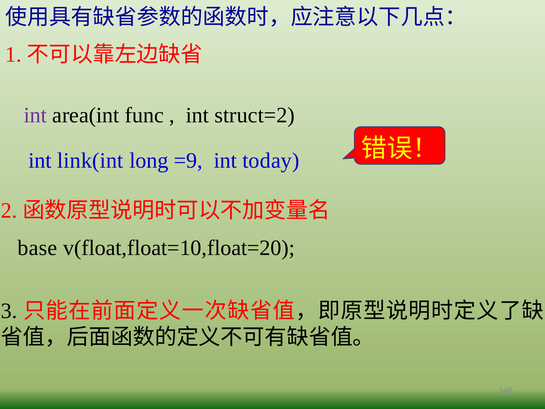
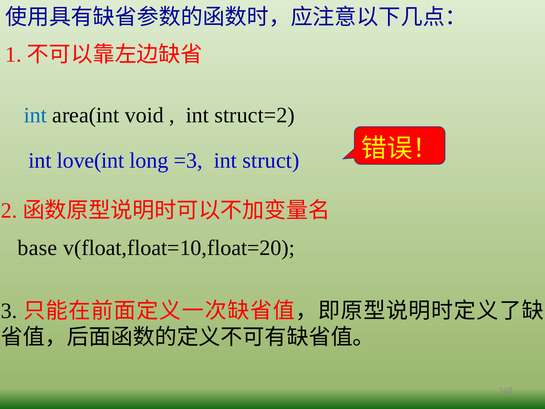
int colour: purple -> blue (35, 115)
func: func -> void (144, 115)
link(int: link(int -> love(int (91, 161)
=9: =9 -> =3 (188, 161)
today: today -> struct (271, 161)
